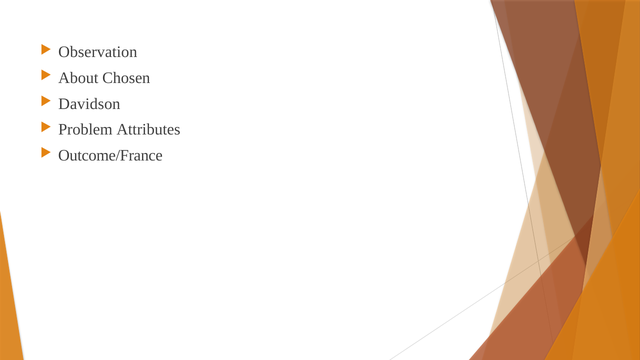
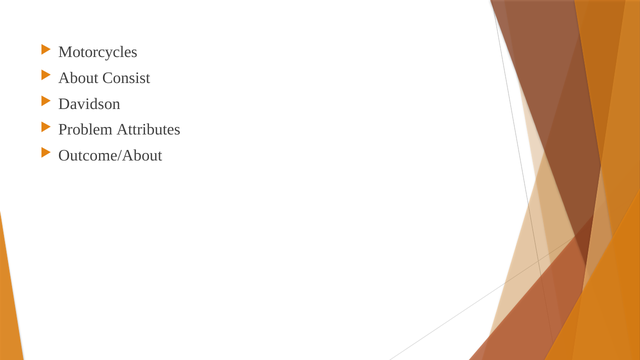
Observation: Observation -> Motorcycles (98, 52)
Chosen: Chosen -> Consist (126, 78)
Outcome/France: Outcome/France -> Outcome/About (110, 156)
